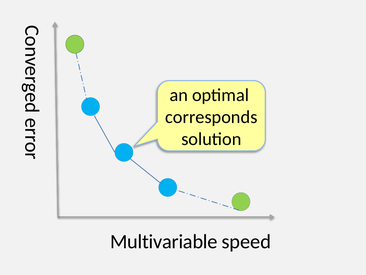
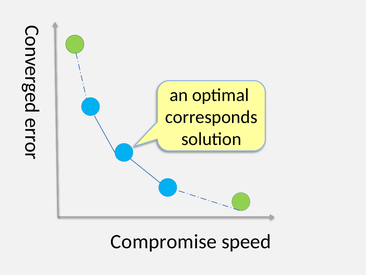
Multivariable: Multivariable -> Compromise (164, 241)
